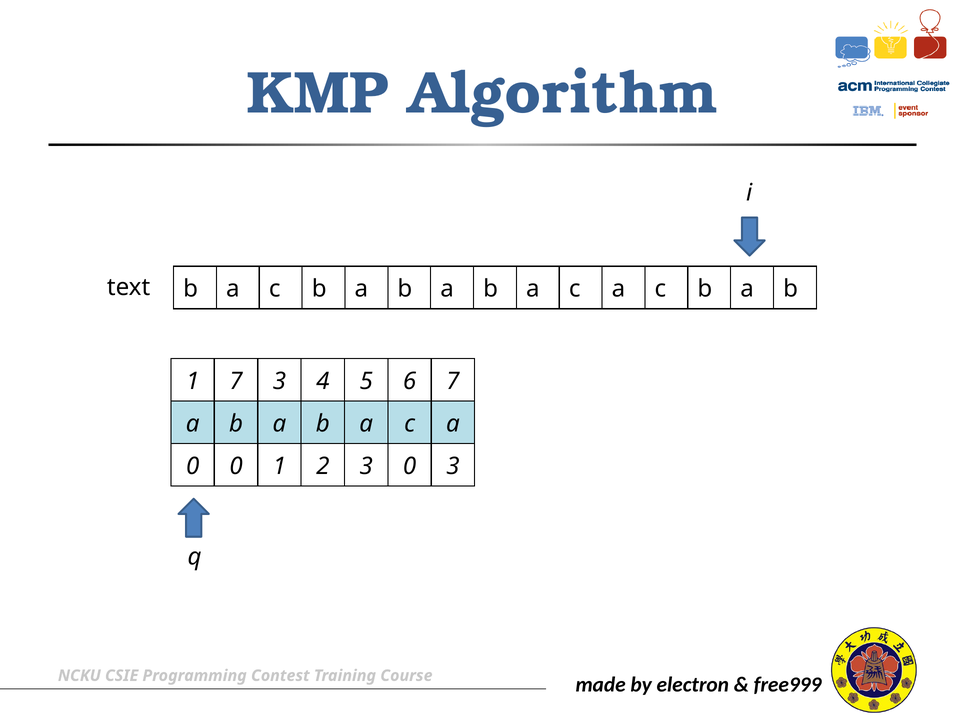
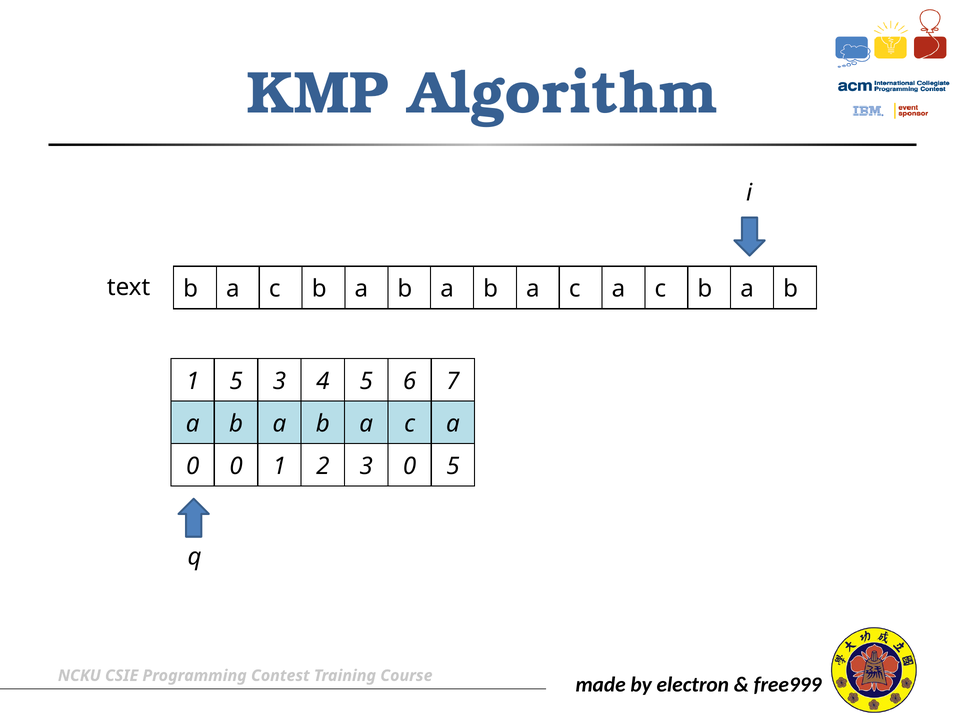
1 7: 7 -> 5 (236, 381)
0 3: 3 -> 5 (453, 466)
